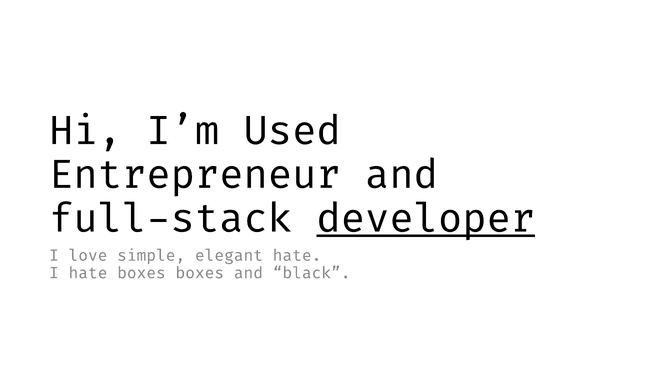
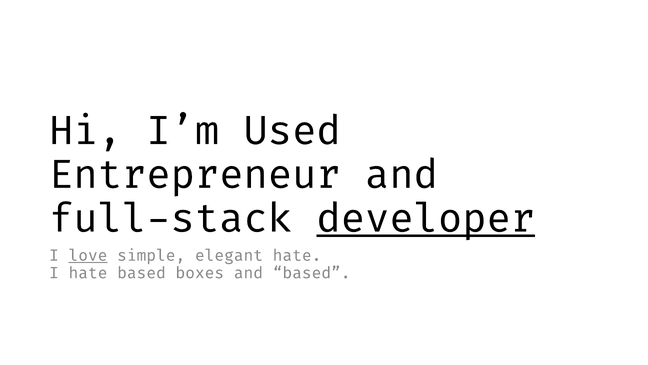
love underline: none -> present (88, 255)
hate boxes: boxes -> based (141, 273)
and black: black -> based (312, 273)
